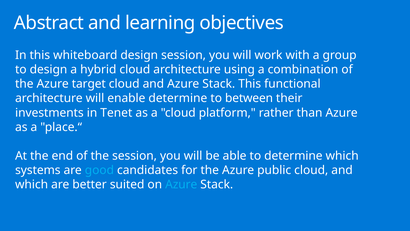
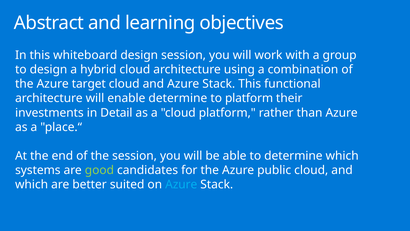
to between: between -> platform (249, 98)
Tenet: Tenet -> Detail (116, 113)
good colour: light blue -> light green (99, 170)
